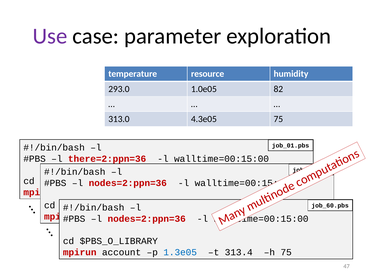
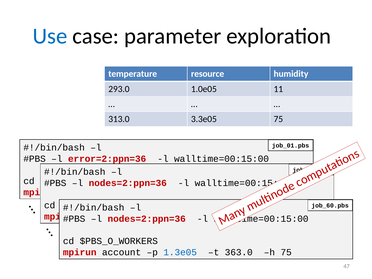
Use colour: purple -> blue (50, 36)
82: 82 -> 11 (278, 89)
4.3e05: 4.3e05 -> 3.3e05 (204, 119)
there=2:ppn=36: there=2:ppn=36 -> error=2:ppn=36 (107, 159)
$PBS_O_LIBRARY: $PBS_O_LIBRARY -> $PBS_O_WORKERS (119, 241)
313.4: 313.4 -> 363.0 (239, 252)
